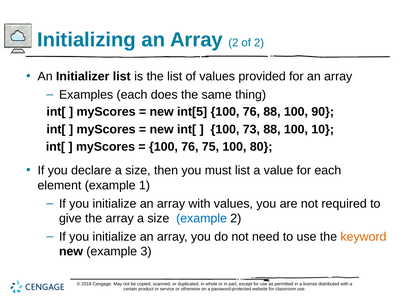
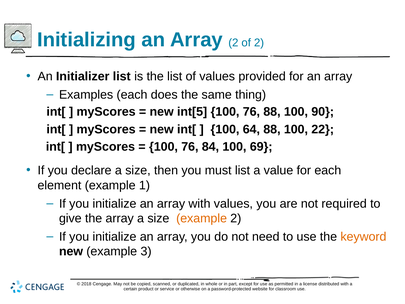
73: 73 -> 64 (251, 129)
10: 10 -> 22 (323, 129)
75: 75 -> 84 (210, 147)
80: 80 -> 69 (261, 147)
example colour: blue -> orange (202, 218)
